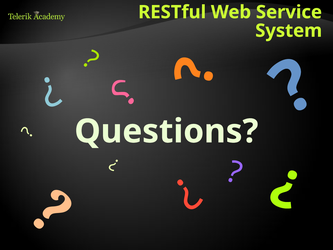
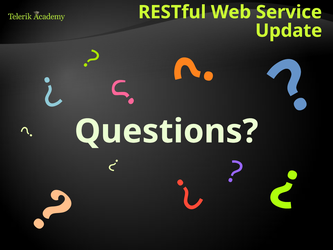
System: System -> Update (289, 31)
